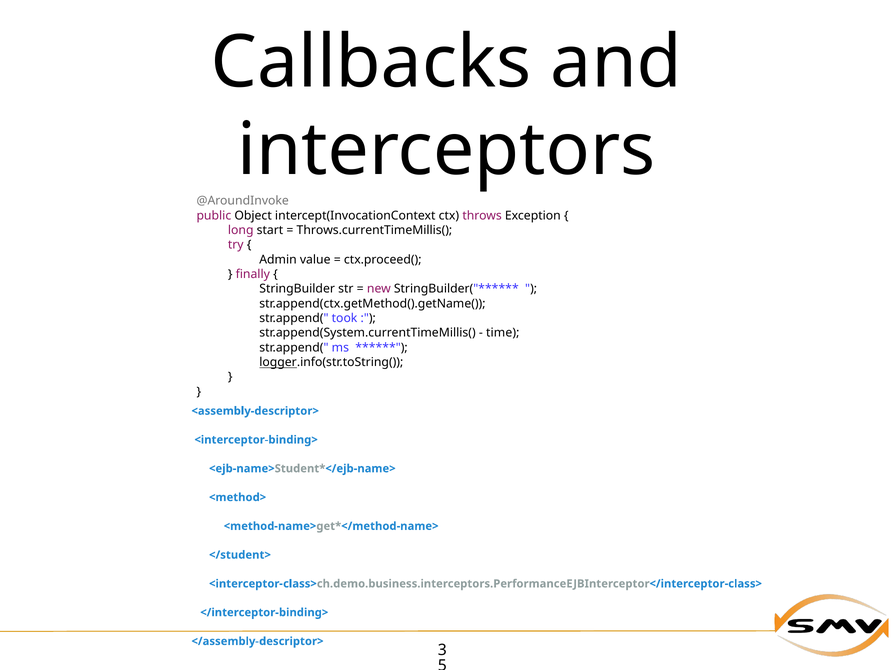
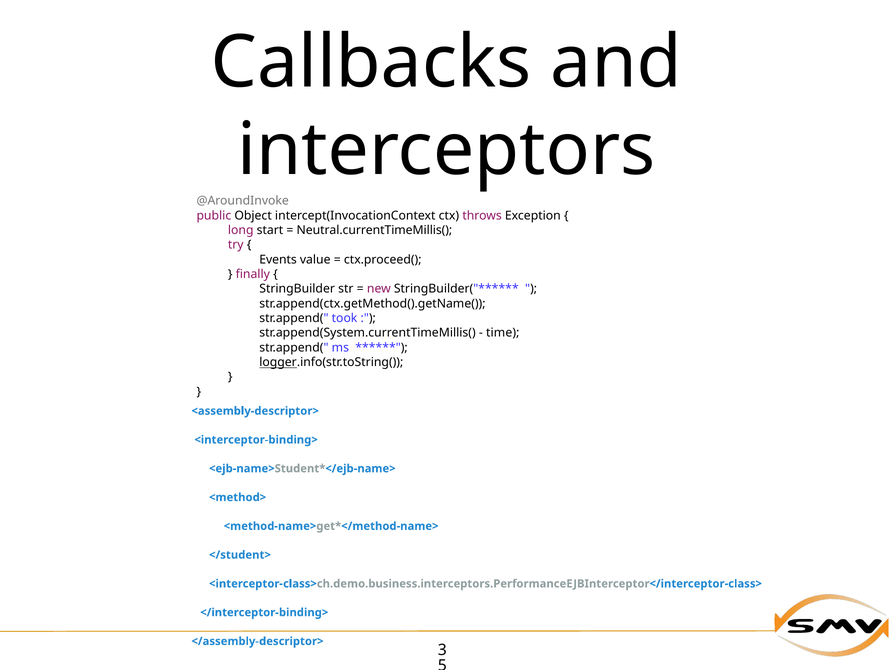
Throws.currentTimeMillis(: Throws.currentTimeMillis( -> Neutral.currentTimeMillis( (374, 230)
Admin: Admin -> Events (278, 259)
